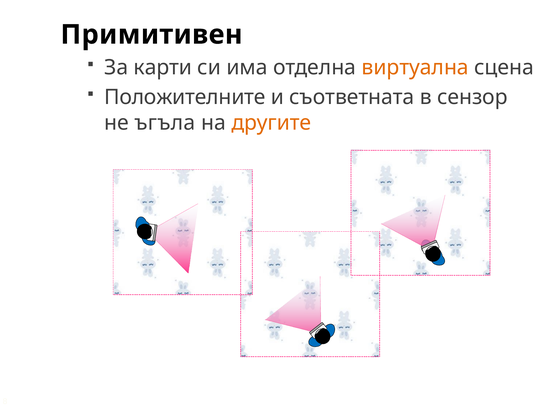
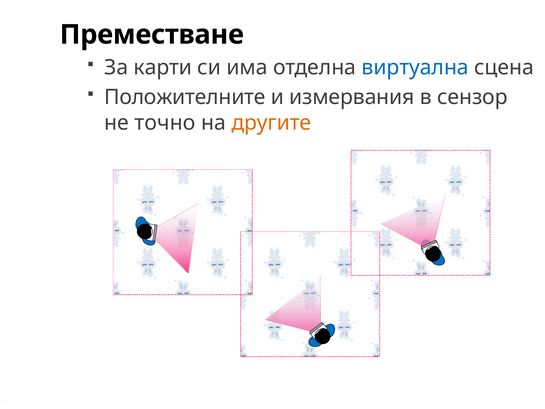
Примитивен: Примитивен -> Преместване (152, 35)
виртуална colour: orange -> blue (415, 68)
съответната: съответната -> измервания (352, 97)
ъгъла: ъгъла -> точно (165, 123)
